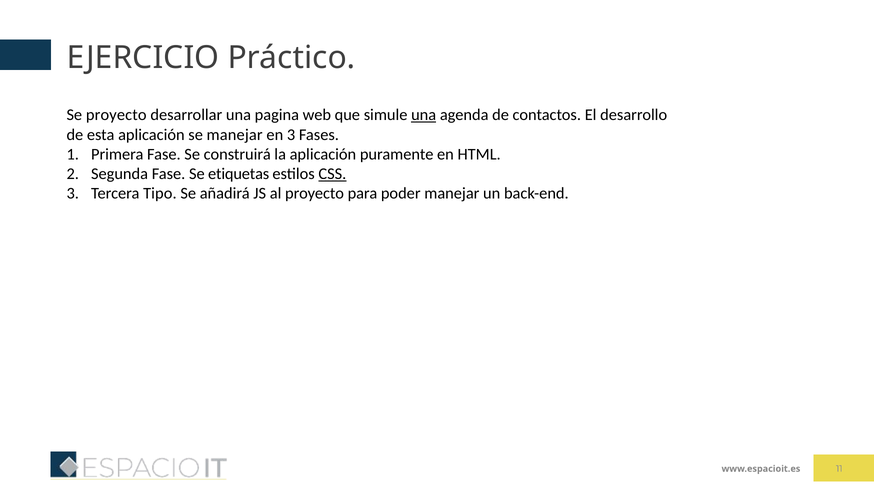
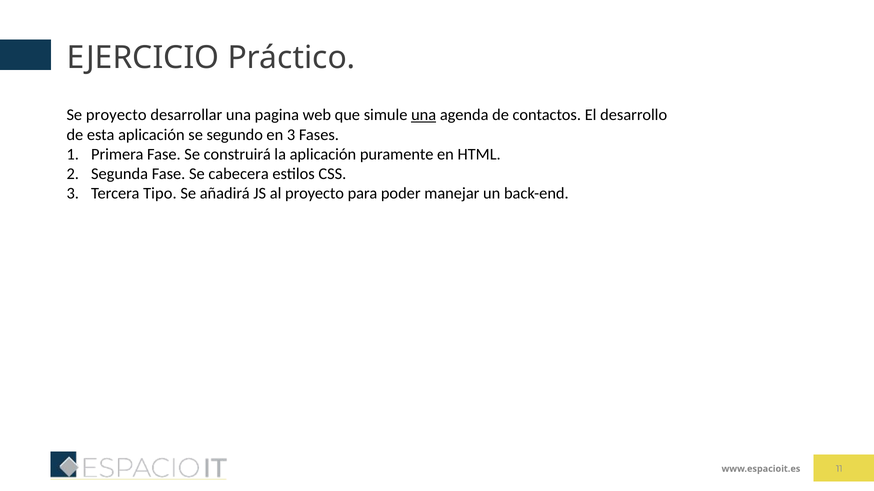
se manejar: manejar -> segundo (235, 135)
etiquetas: etiquetas -> cabecera (239, 174)
CSS underline: present -> none (332, 174)
